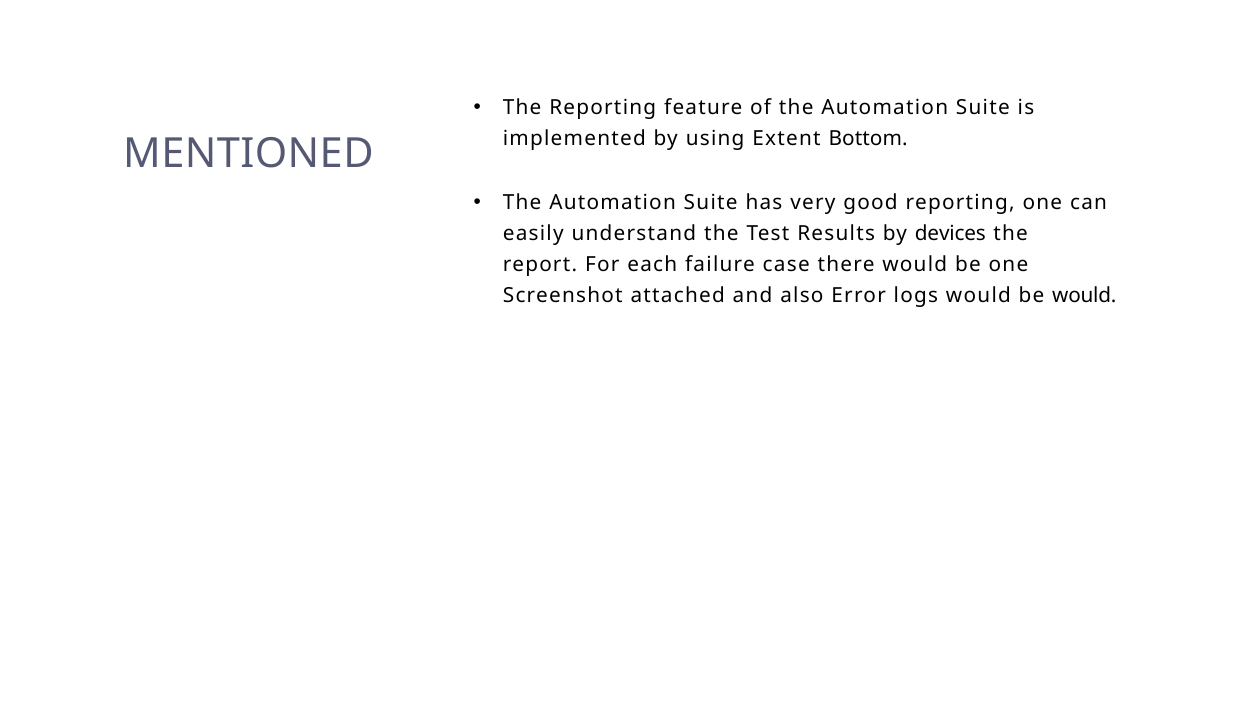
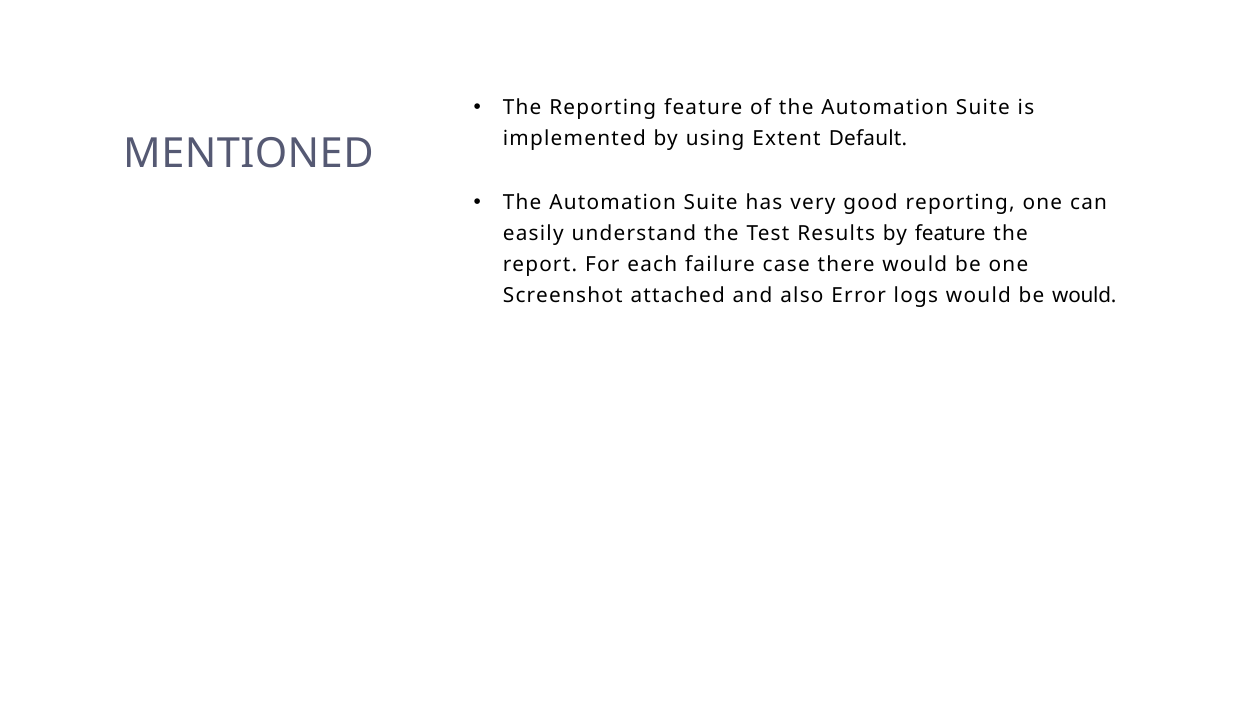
Bottom: Bottom -> Default (868, 139)
by devices: devices -> feature (950, 234)
